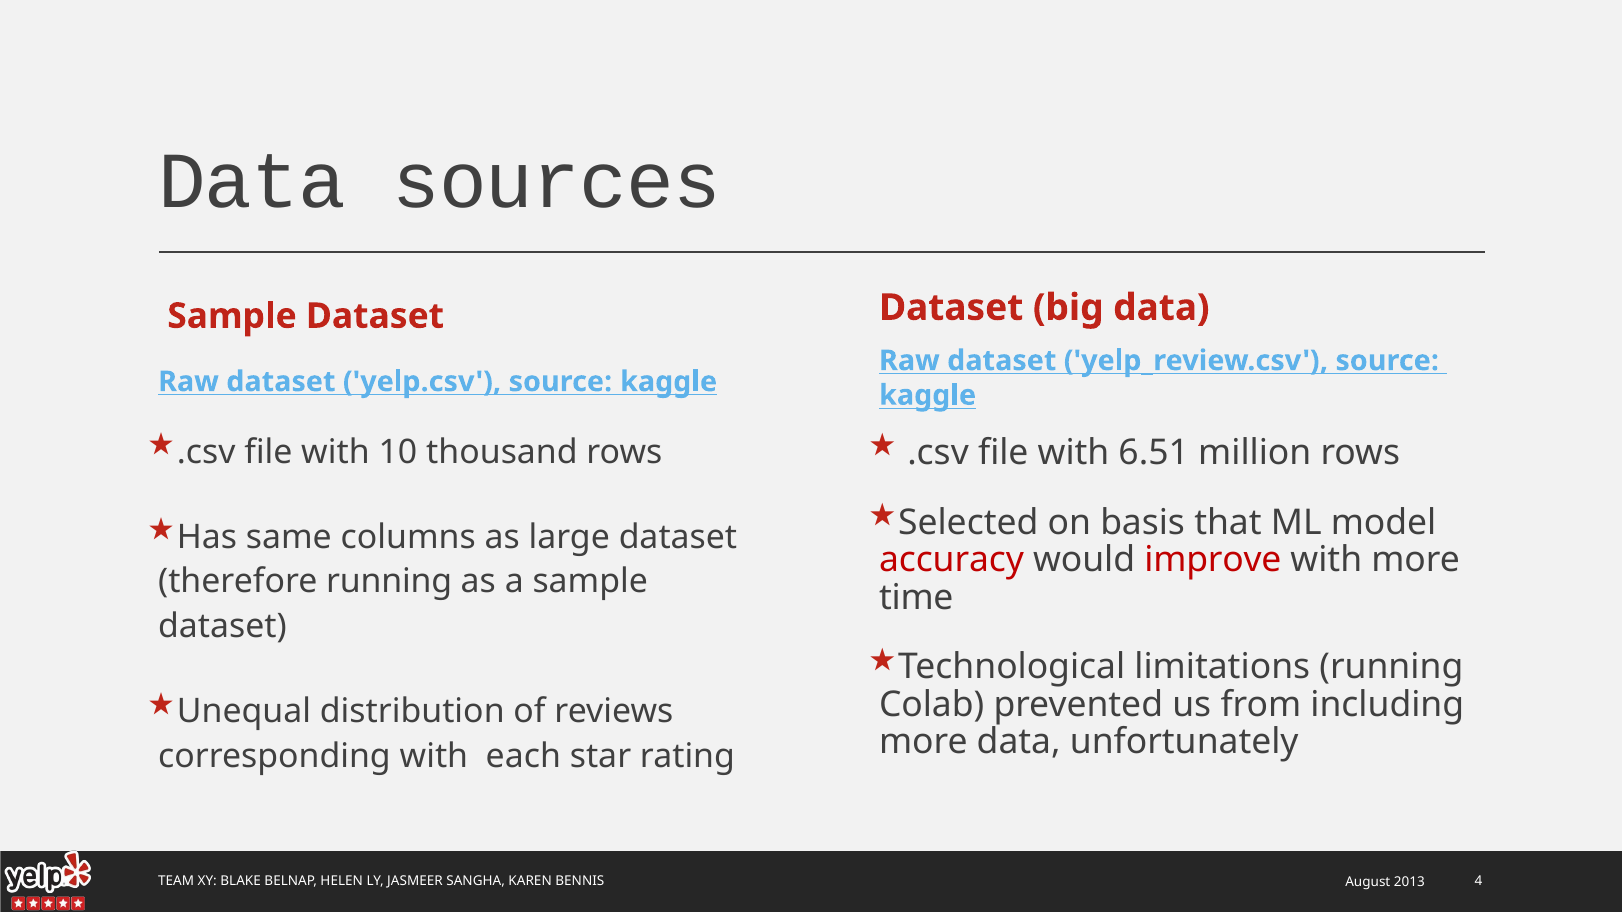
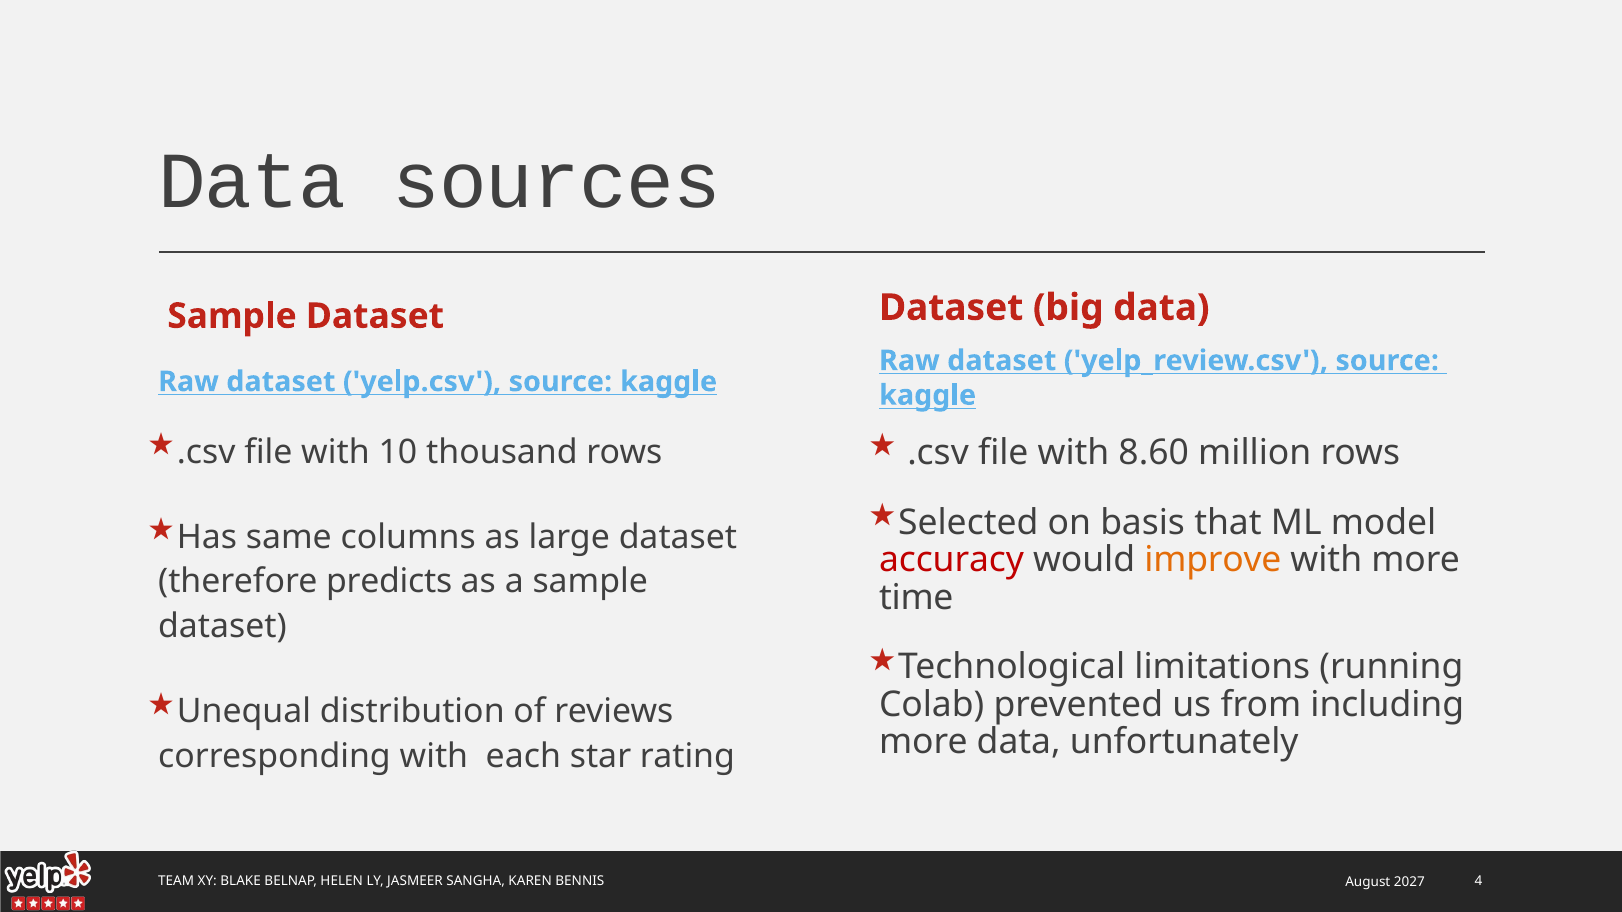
6.51: 6.51 -> 8.60 (1154, 453)
improve colour: red -> orange (1213, 560)
therefore running: running -> predicts (389, 582)
2013: 2013 -> 2027 (1409, 883)
